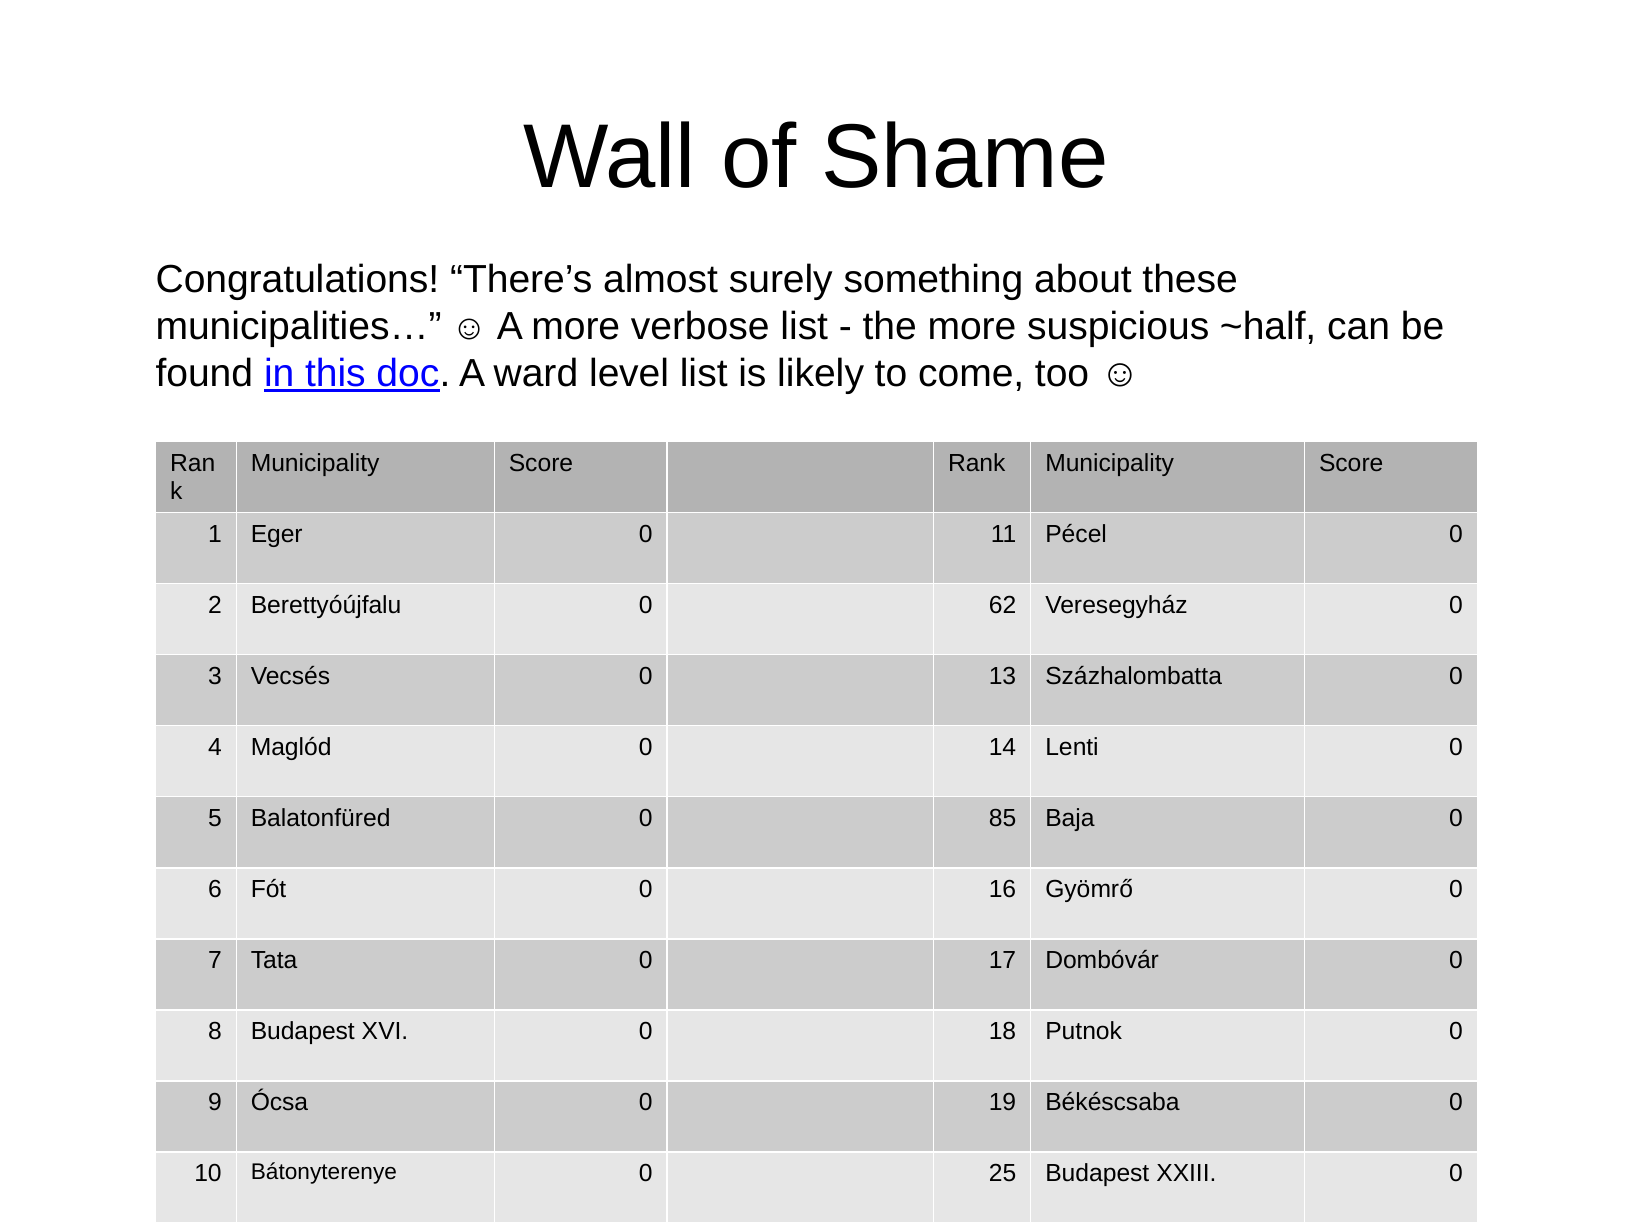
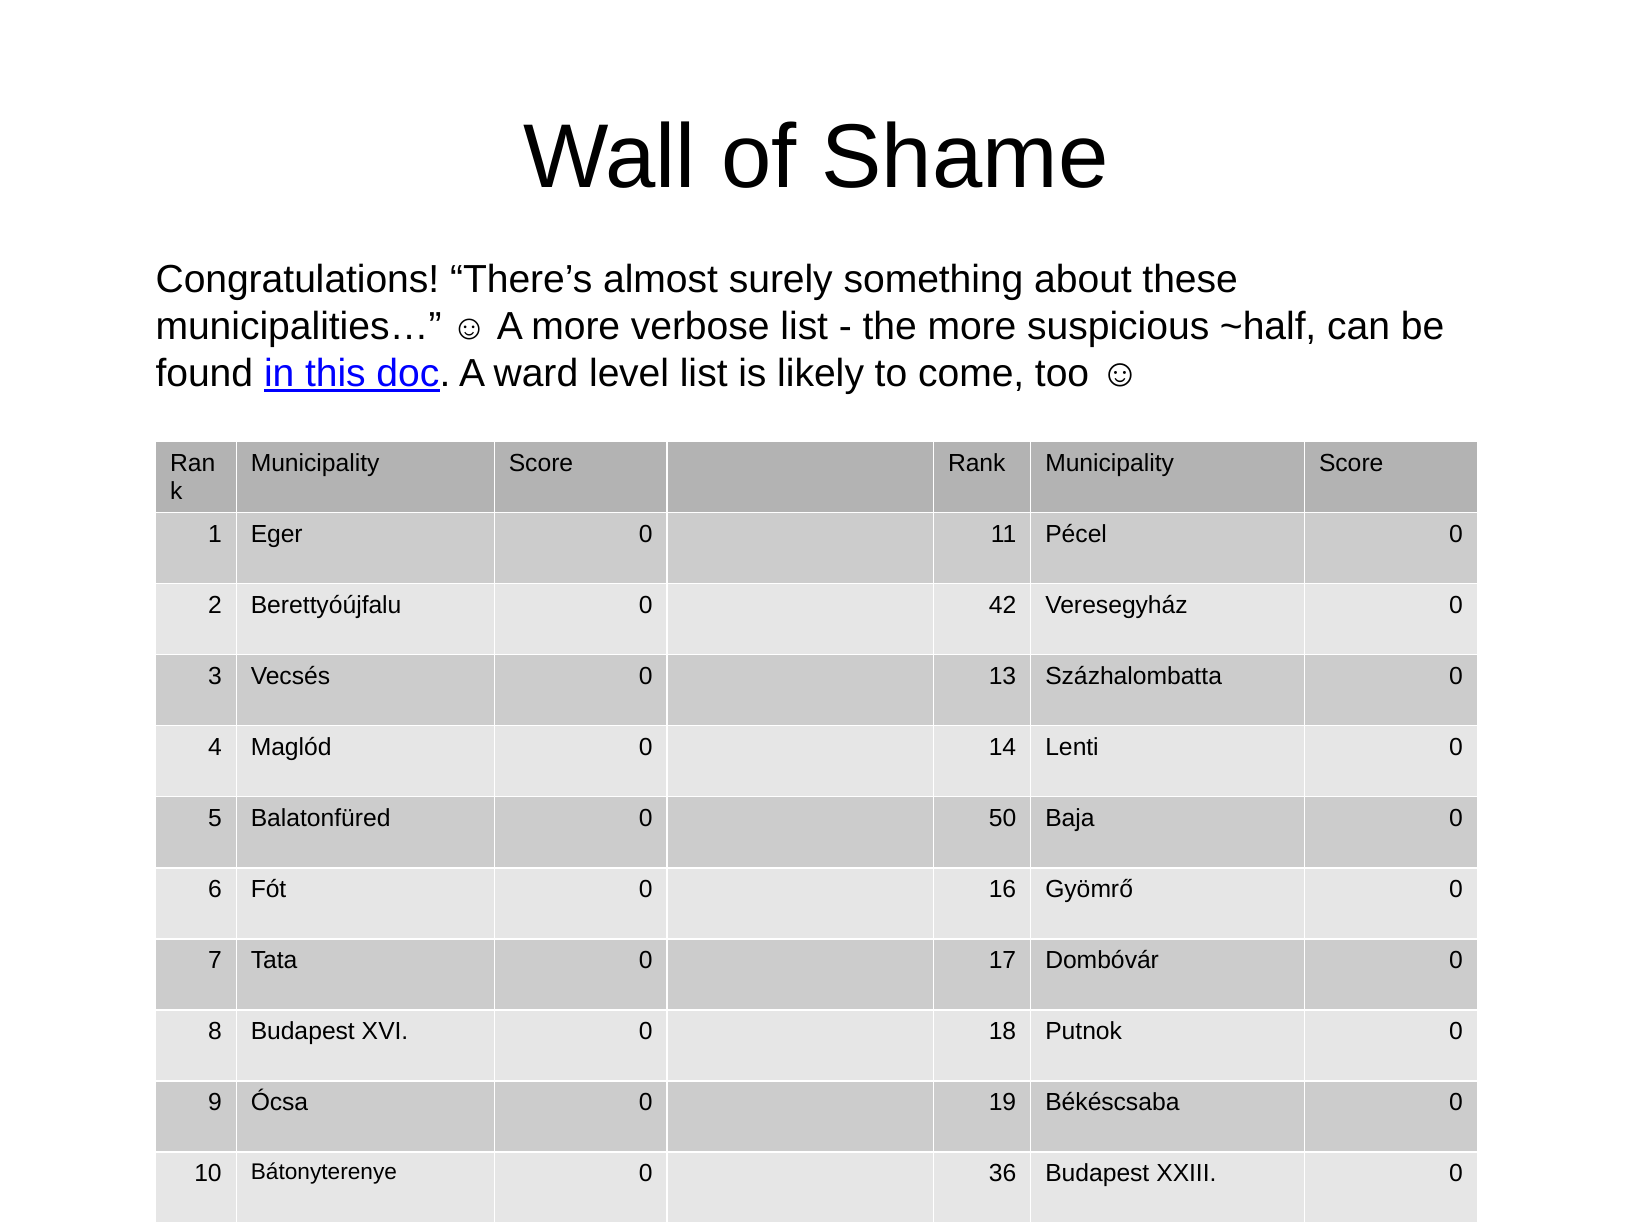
62: 62 -> 42 (1003, 605)
85: 85 -> 50 (1003, 818)
25: 25 -> 36 (1003, 1173)
